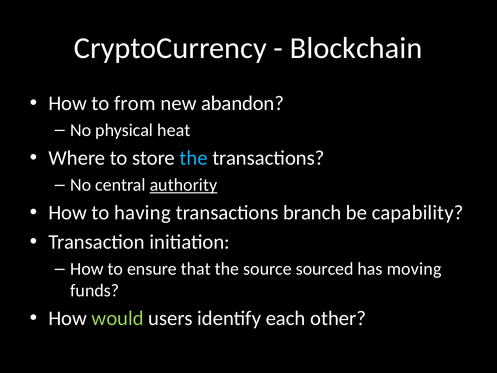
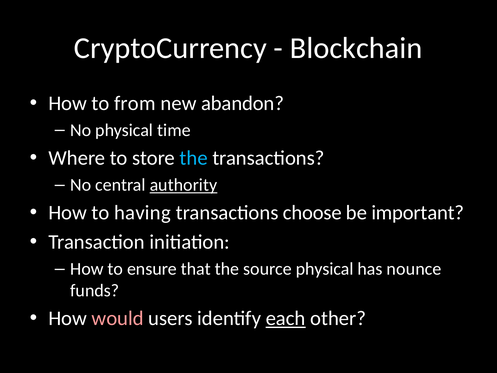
heat: heat -> time (174, 130)
branch: branch -> choose (312, 213)
capability: capability -> important (418, 213)
source sourced: sourced -> physical (325, 269)
moving: moving -> nounce (414, 269)
would colour: light green -> pink (118, 318)
each underline: none -> present (286, 318)
